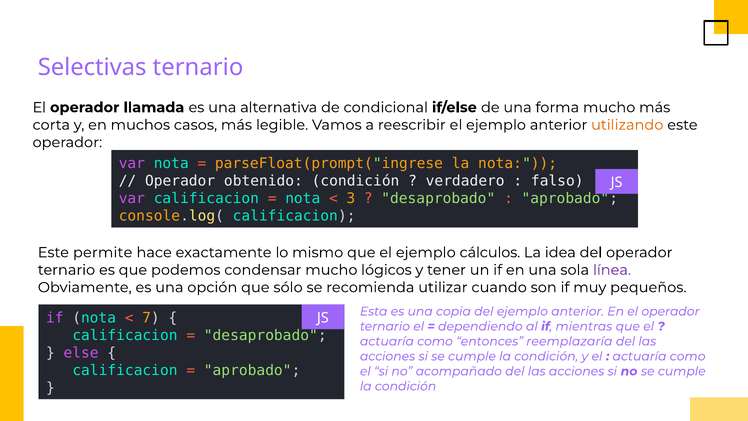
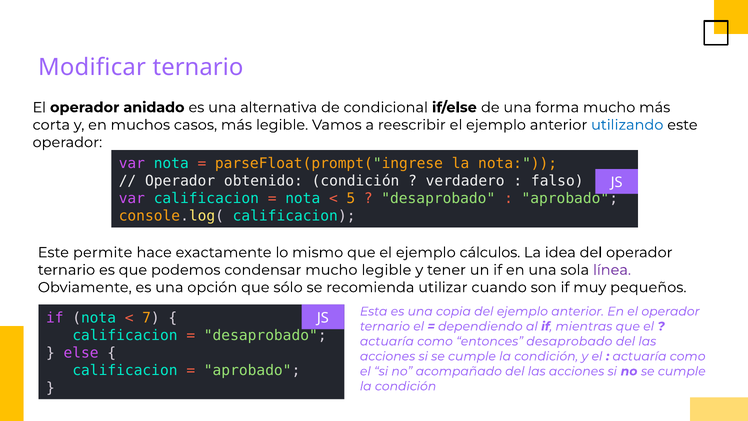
Selectivas: Selectivas -> Modificar (92, 67)
llamada: llamada -> anidado (154, 107)
utilizando colour: orange -> blue (627, 125)
3: 3 -> 5 (351, 198)
mucho lógicos: lógicos -> legible (386, 270)
entonces reemplazaría: reemplazaría -> desaprobado (569, 341)
